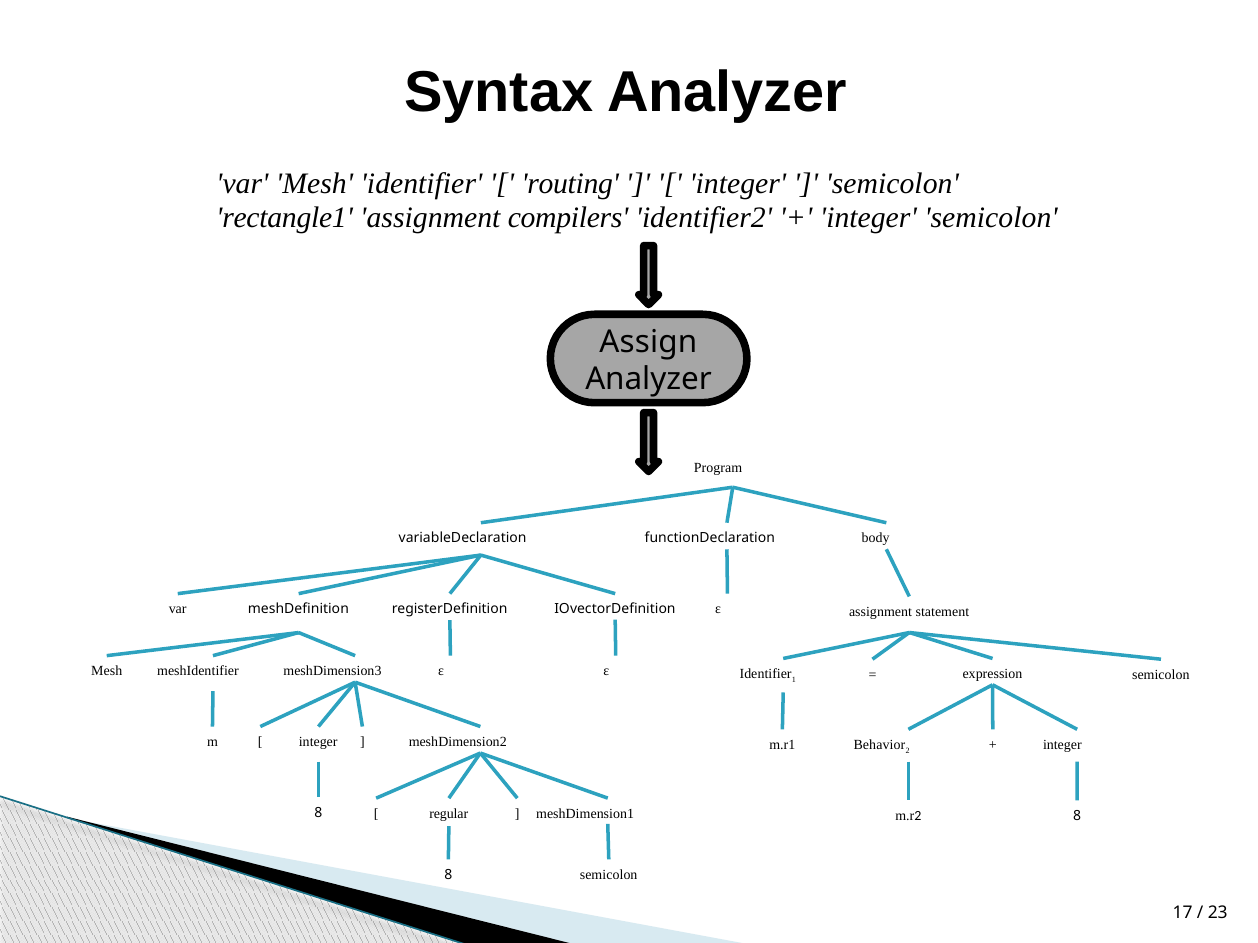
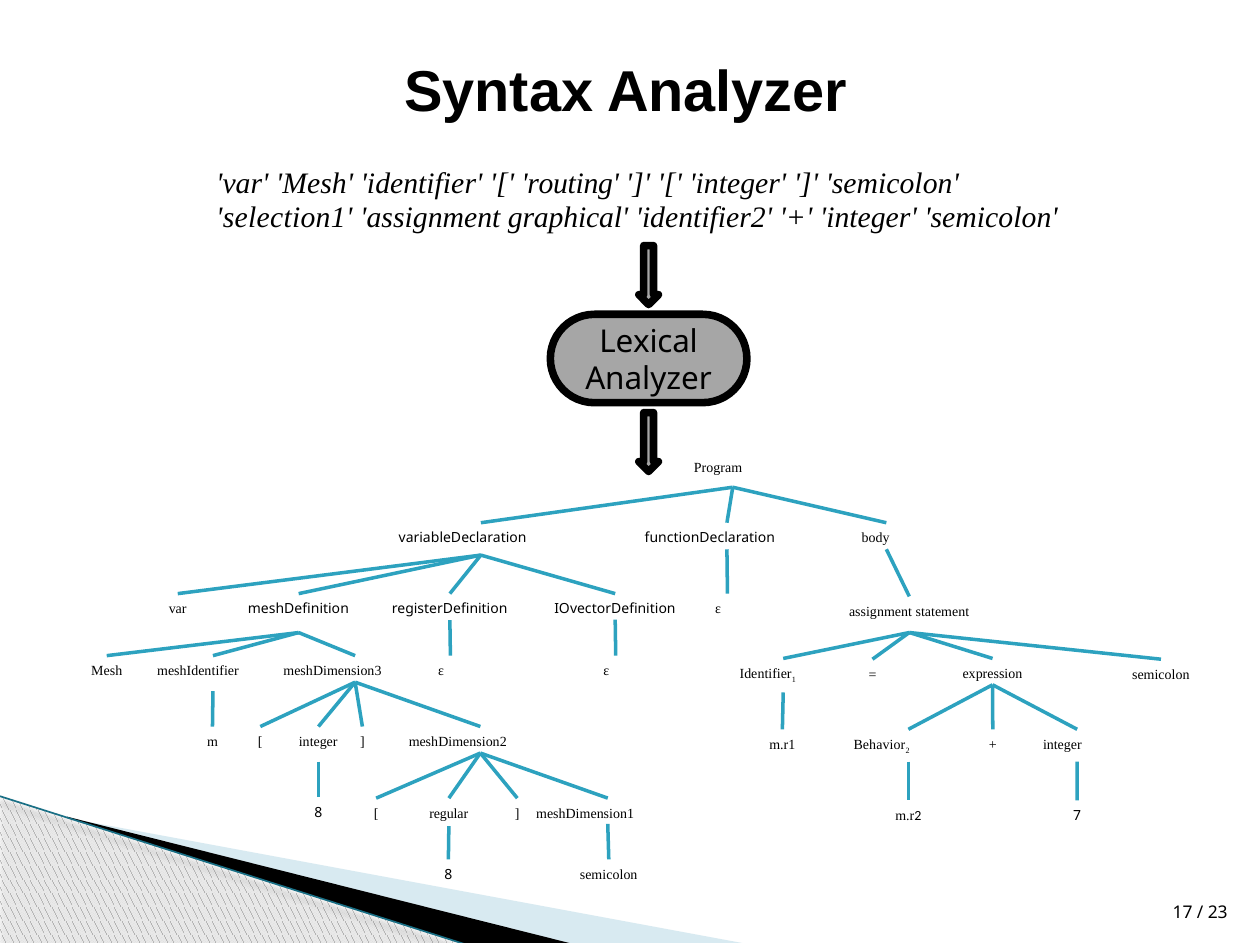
rectangle1: rectangle1 -> selection1 (284, 218)
compilers: compilers -> graphical (568, 218)
Assign: Assign -> Lexical (649, 342)
m.r2 8: 8 -> 7 (1077, 816)
